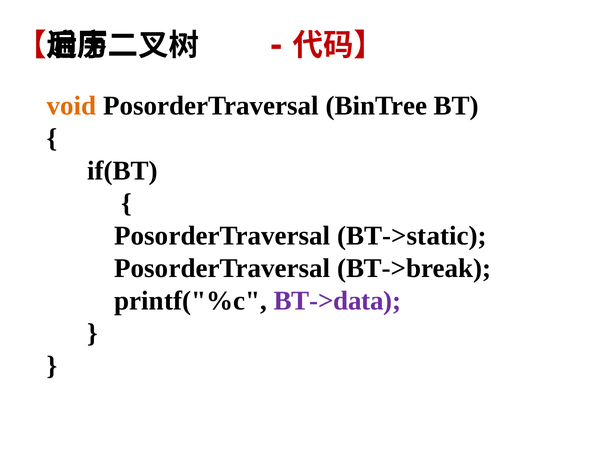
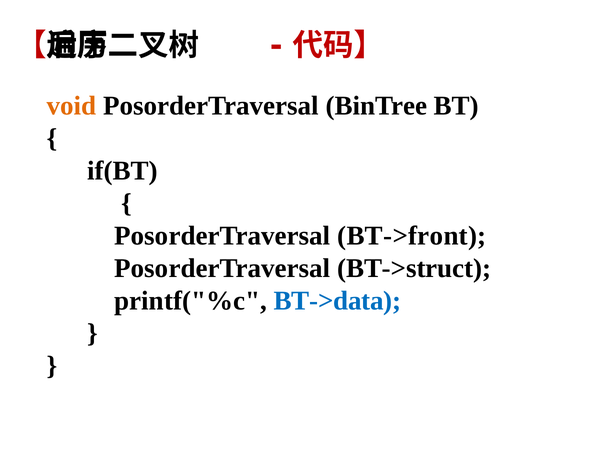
BT->static: BT->static -> BT->front (412, 236)
BT->break: BT->break -> BT->struct (414, 268)
BT->data colour: purple -> blue (337, 301)
